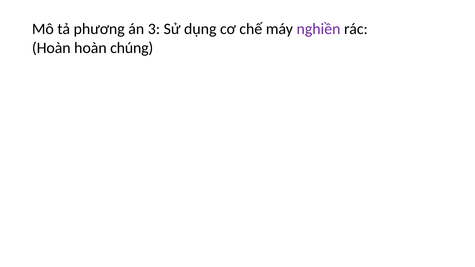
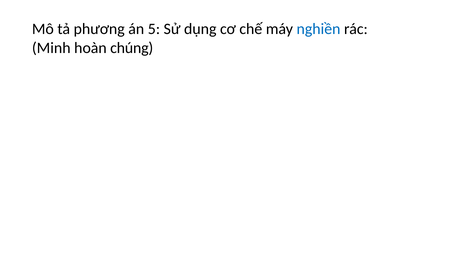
3: 3 -> 5 (154, 29)
nghiền colour: purple -> blue (319, 29)
Hoàn: Hoàn -> Minh (51, 48)
